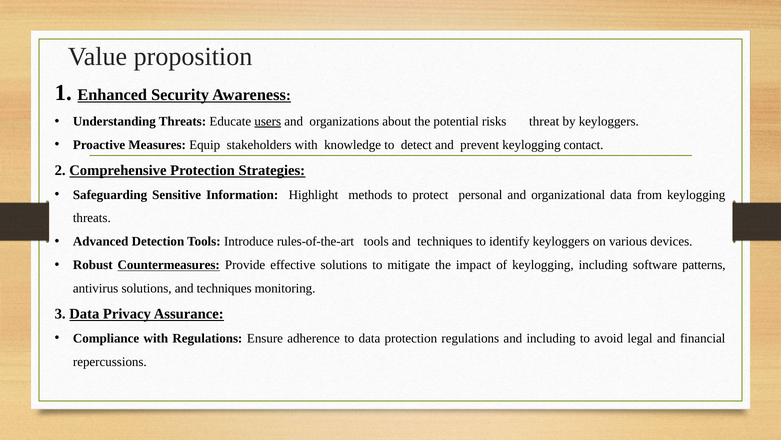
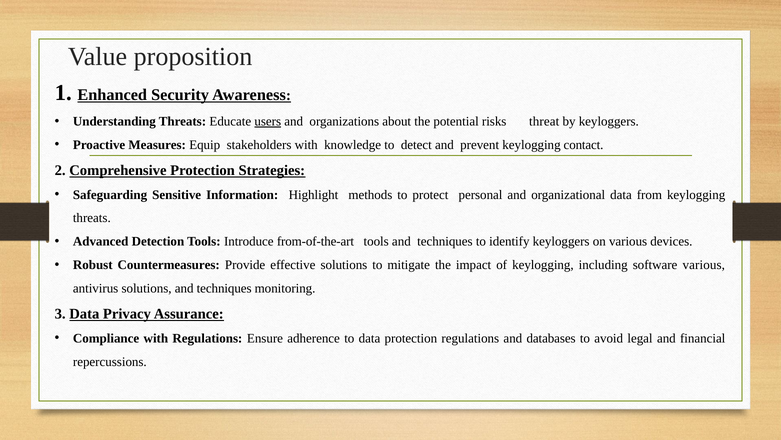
rules-of-the-art: rules-of-the-art -> from-of-the-art (315, 241)
Countermeasures underline: present -> none (169, 265)
software patterns: patterns -> various (704, 265)
and including: including -> databases (551, 338)
